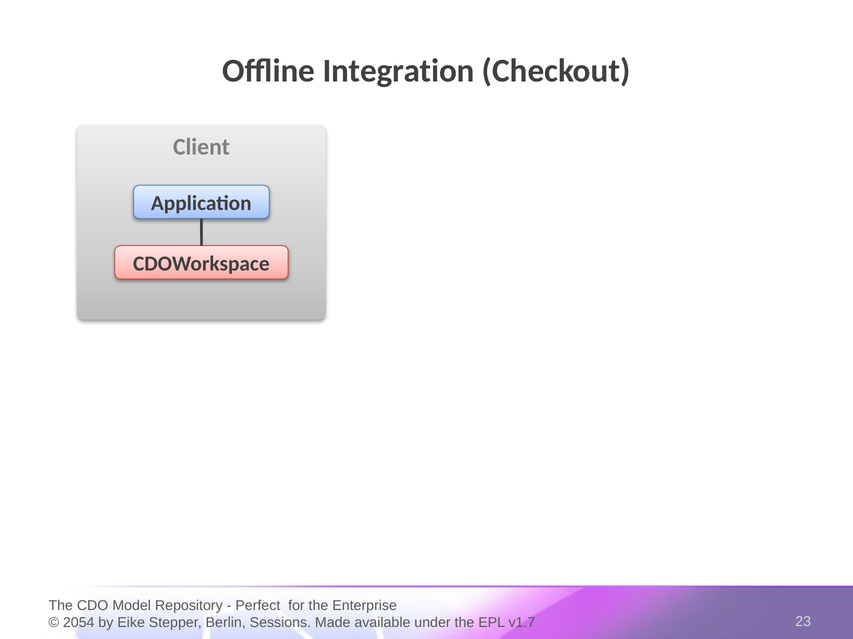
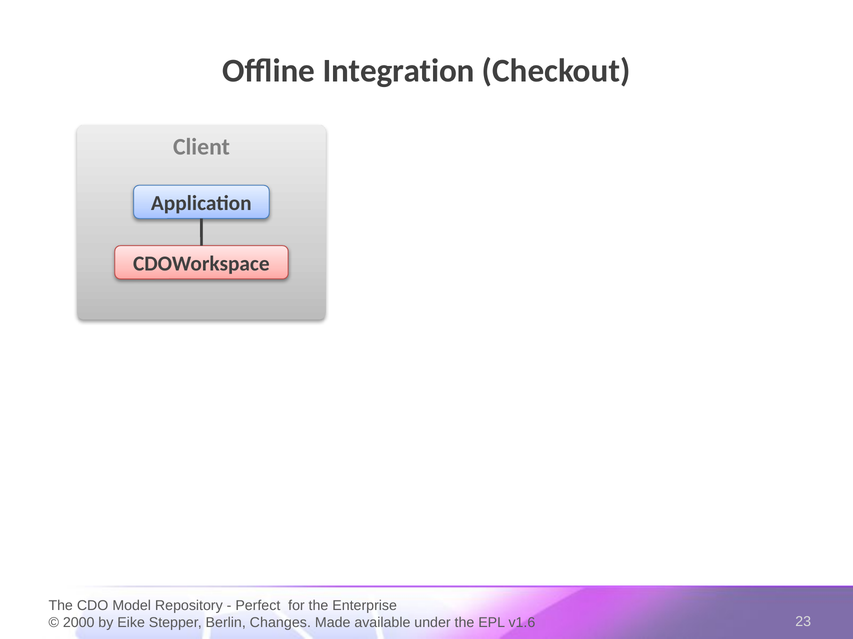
2054: 2054 -> 2000 (79, 623)
Sessions: Sessions -> Changes (280, 623)
v1.7: v1.7 -> v1.6 (522, 623)
